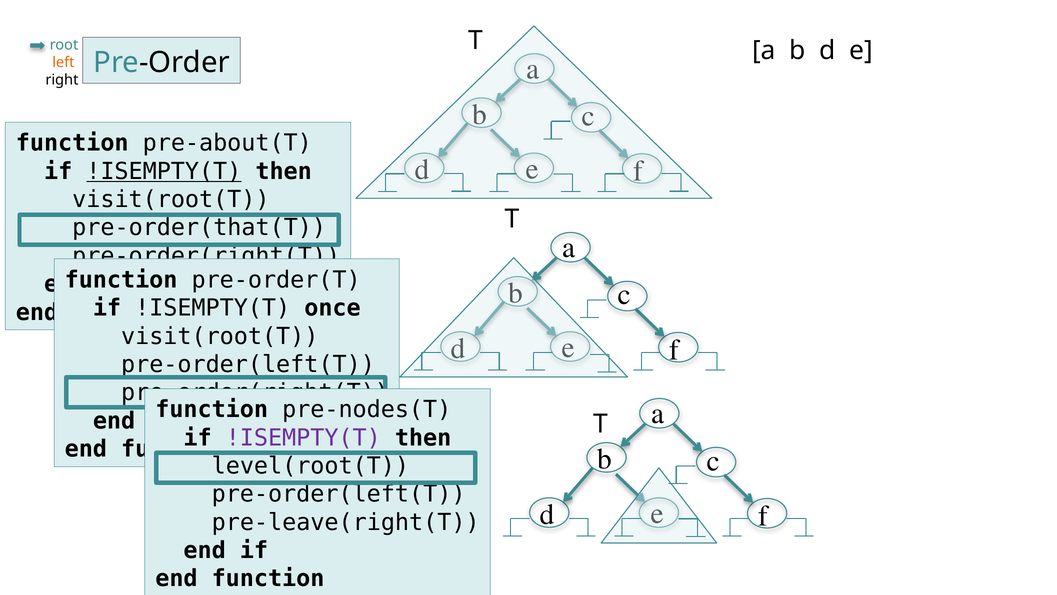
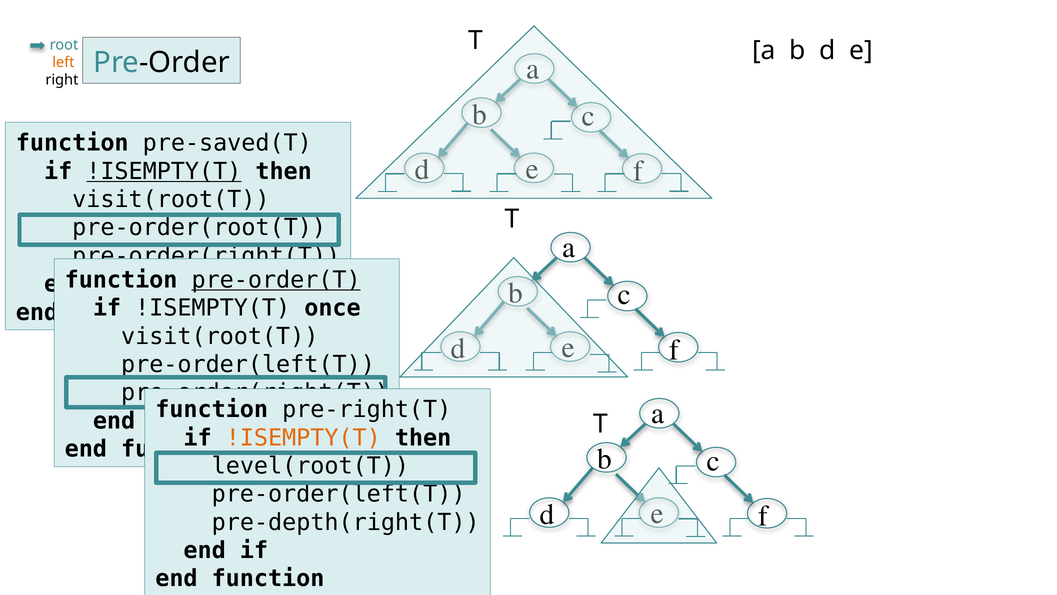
pre-about(T: pre-about(T -> pre-saved(T (227, 143)
pre-order(that(T: pre-order(that(T -> pre-order(root(T (199, 228)
pre-order(T underline: none -> present (276, 280)
pre-nodes(T: pre-nodes(T -> pre-right(T (367, 409)
!ISEMPTY(T colour: purple -> orange (303, 437)
pre-leave(right(T: pre-leave(right(T -> pre-depth(right(T (346, 522)
